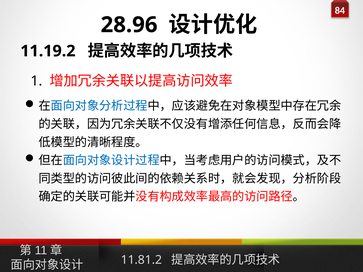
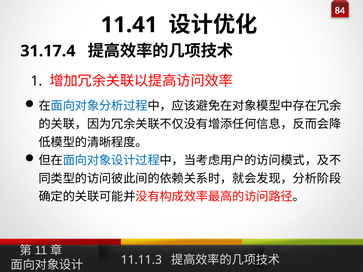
28.96: 28.96 -> 11.41 (129, 25)
11.19.2: 11.19.2 -> 31.17.4 (48, 51)
11.81.2: 11.81.2 -> 11.11.3 (141, 260)
